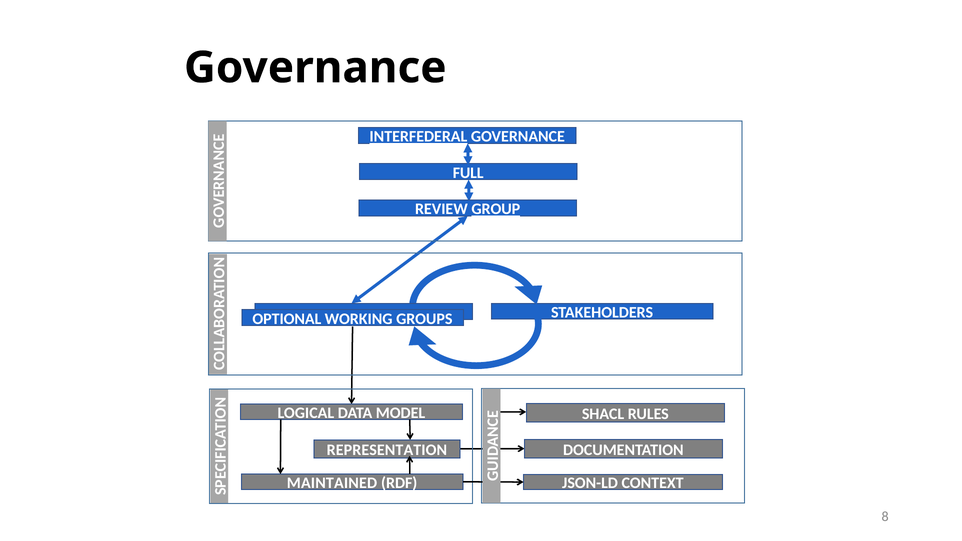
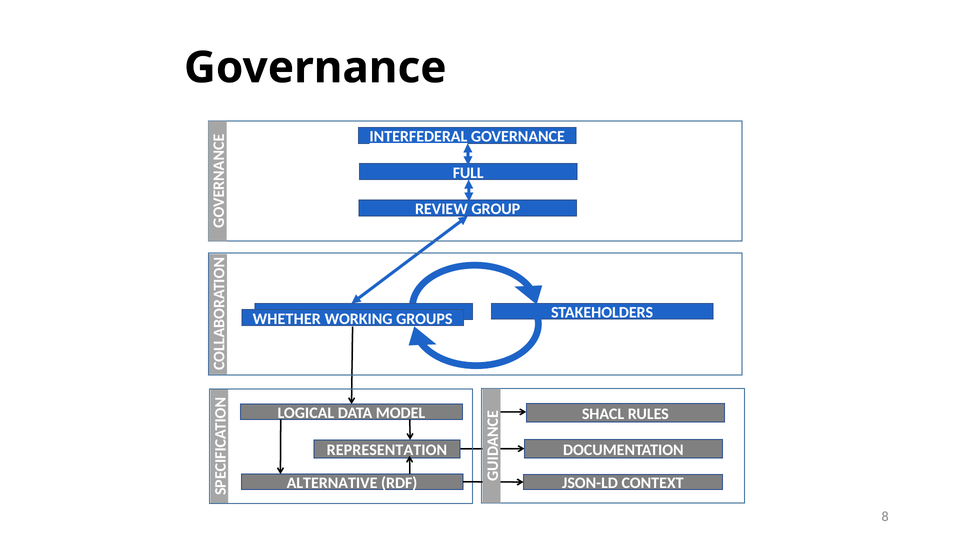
GROUP underline: present -> none (496, 209)
OPTIONAL: OPTIONAL -> WHETHER (287, 319)
MAINTAINED: MAINTAINED -> ALTERNATIVE (332, 483)
